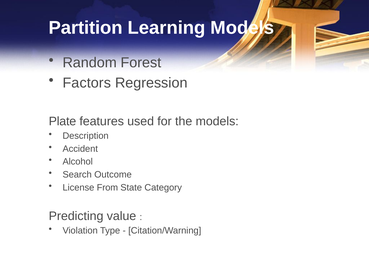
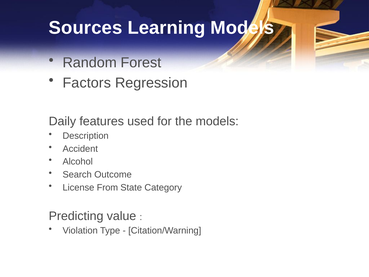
Partition: Partition -> Sources (86, 28)
Plate: Plate -> Daily (62, 121)
